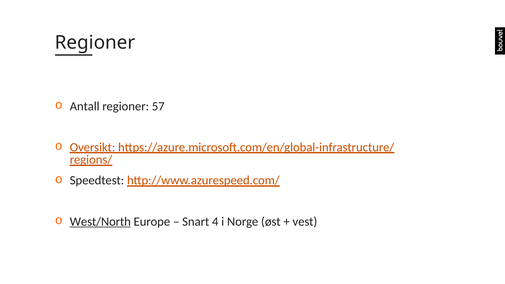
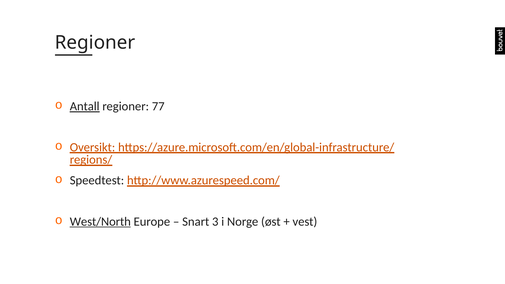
Antall underline: none -> present (85, 106)
57: 57 -> 77 (158, 106)
4: 4 -> 3 (215, 222)
